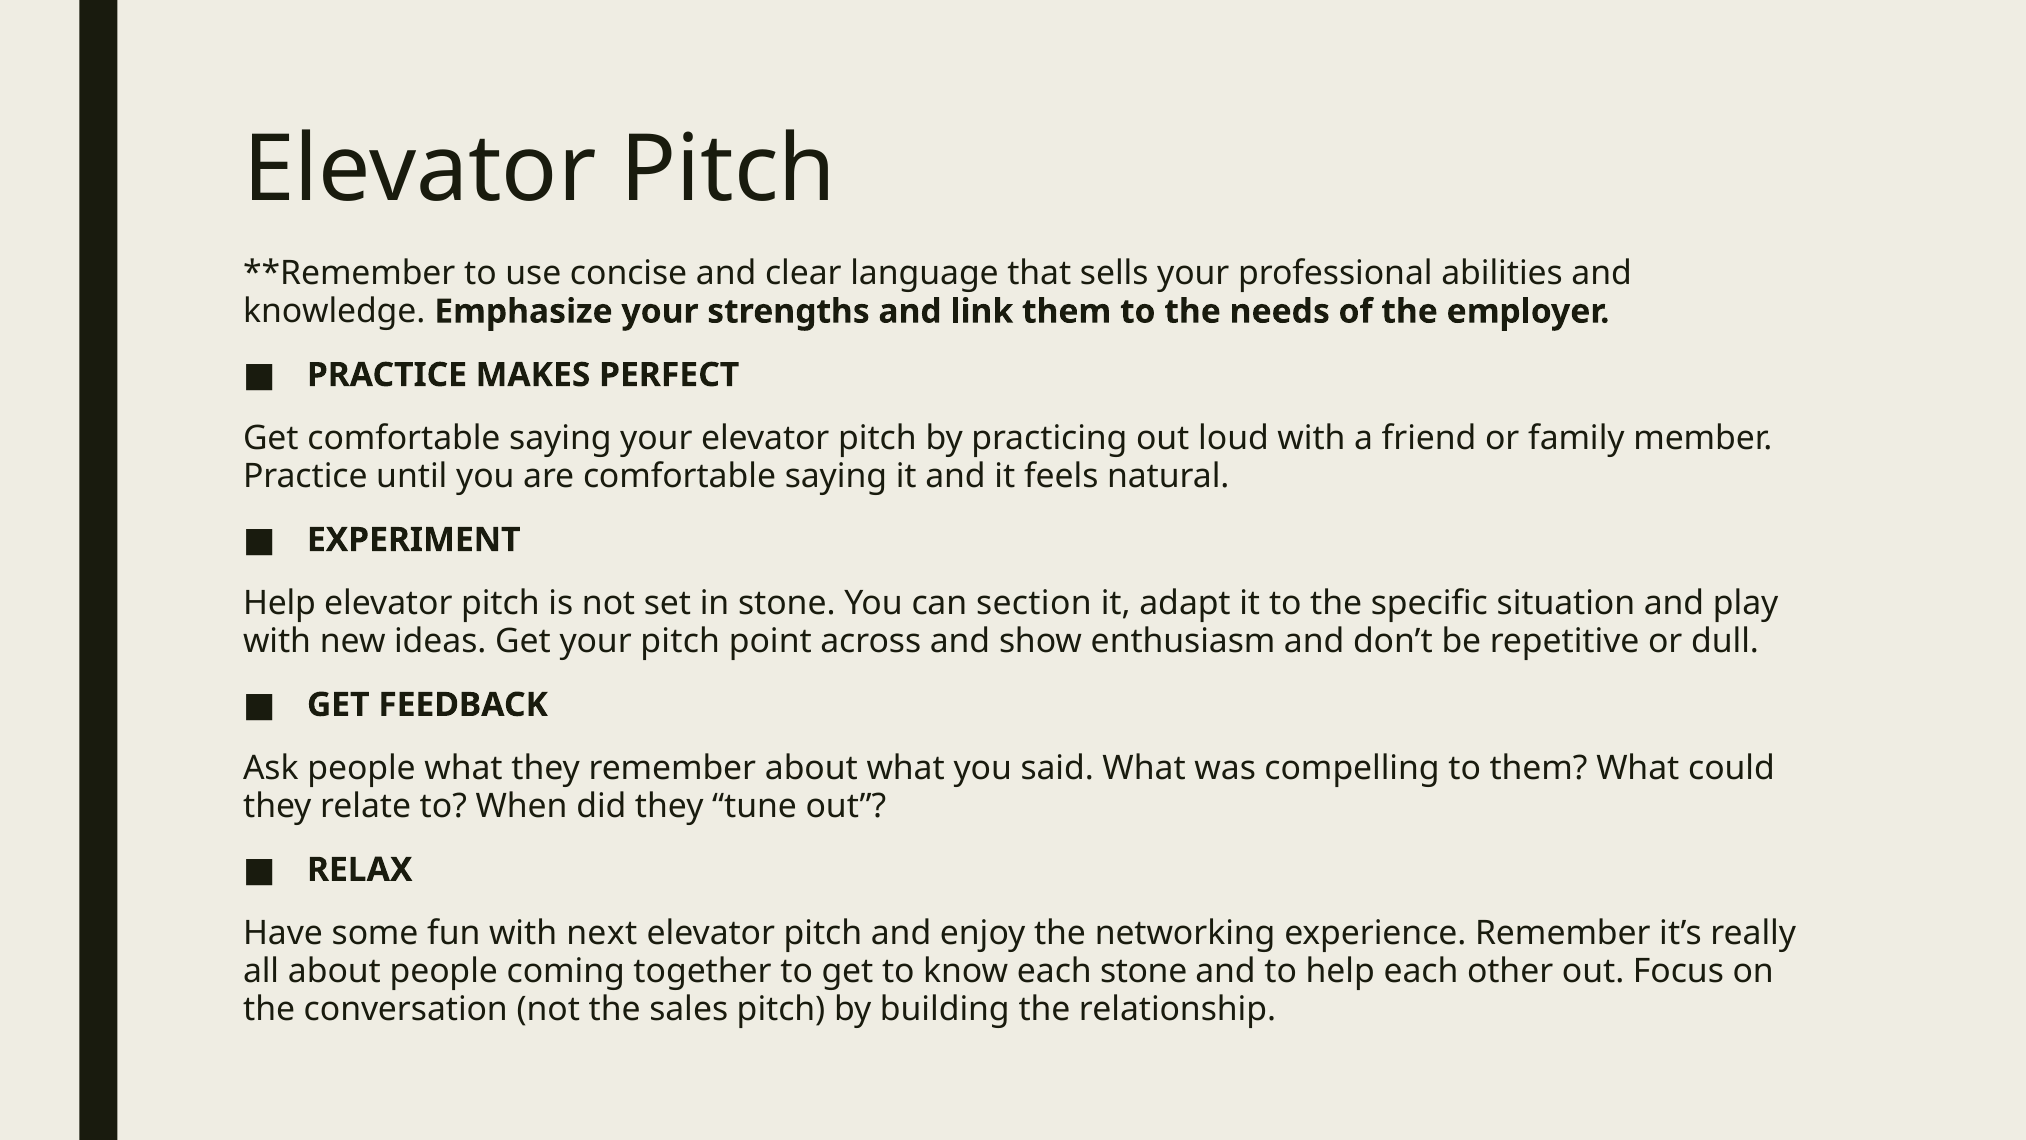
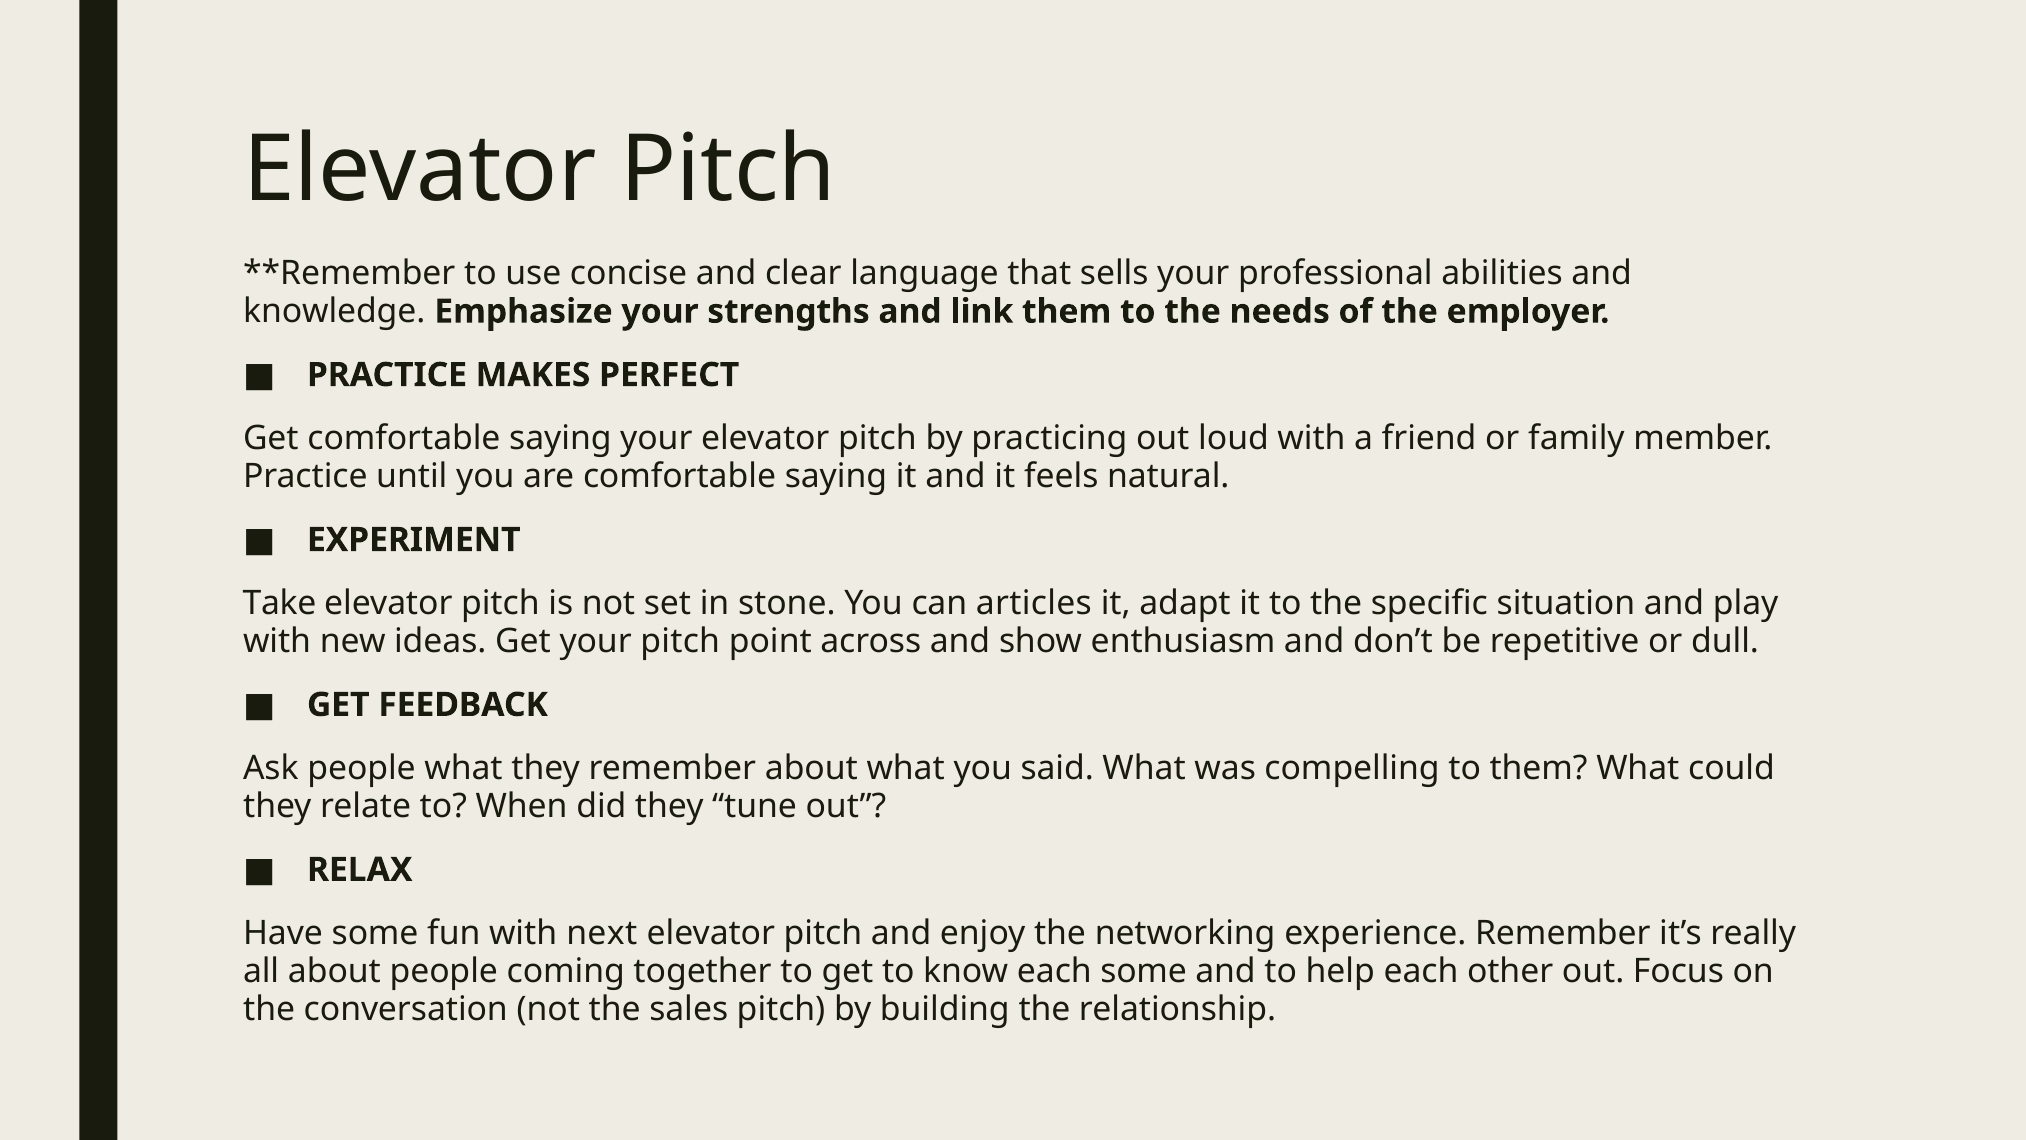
Help: Help -> Take (279, 603)
section: section -> articles (1034, 603)
each stone: stone -> some (1144, 971)
